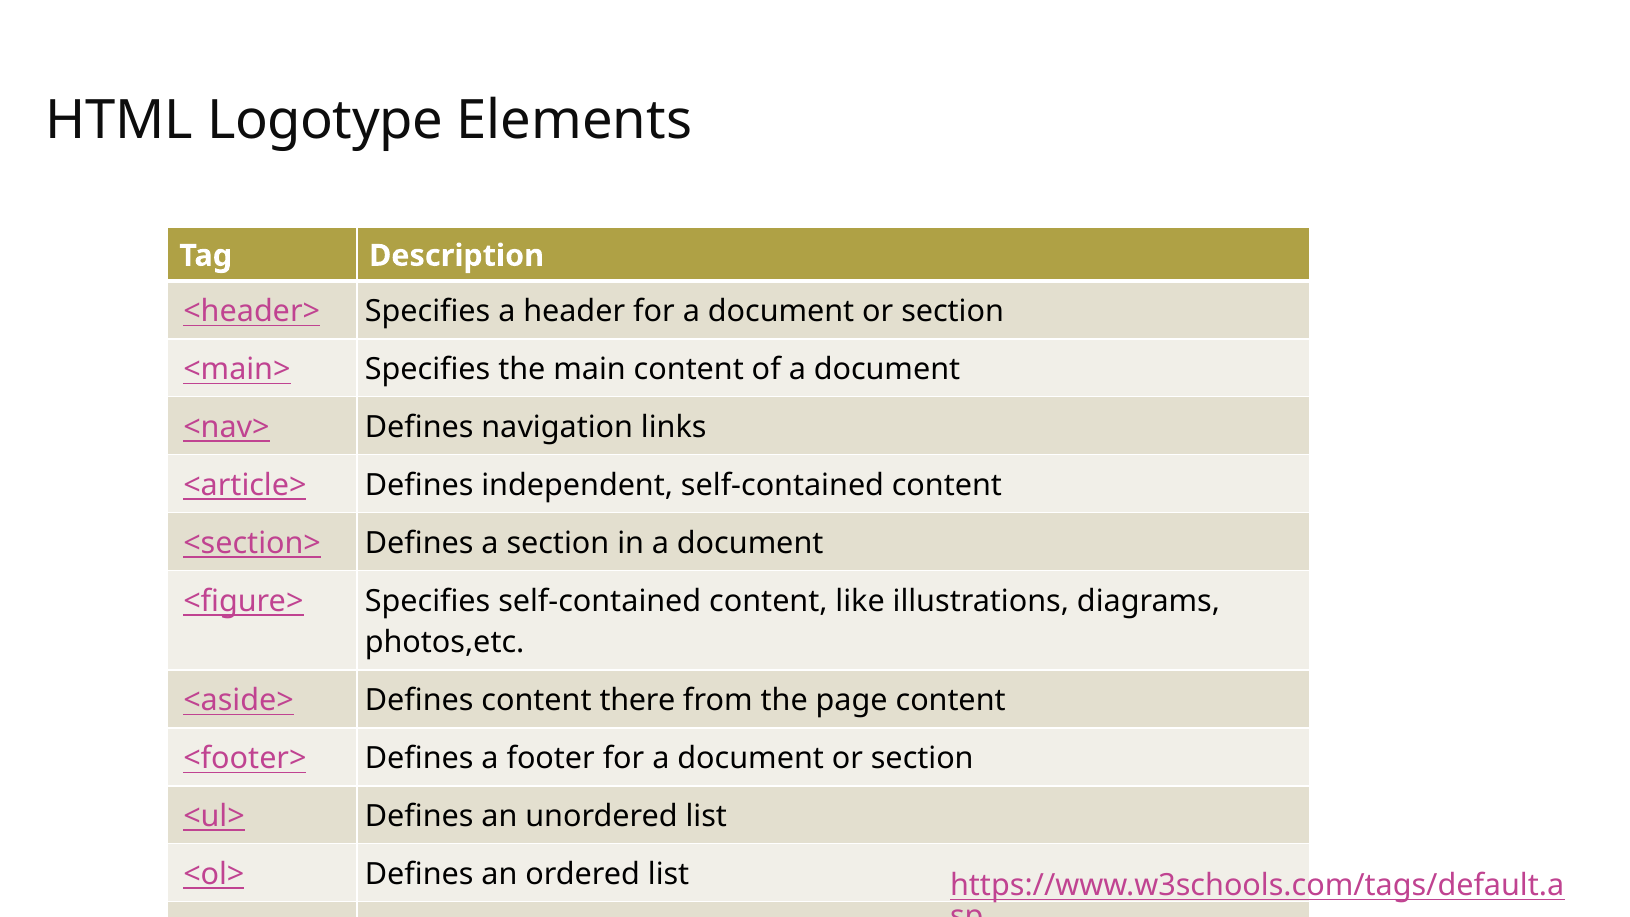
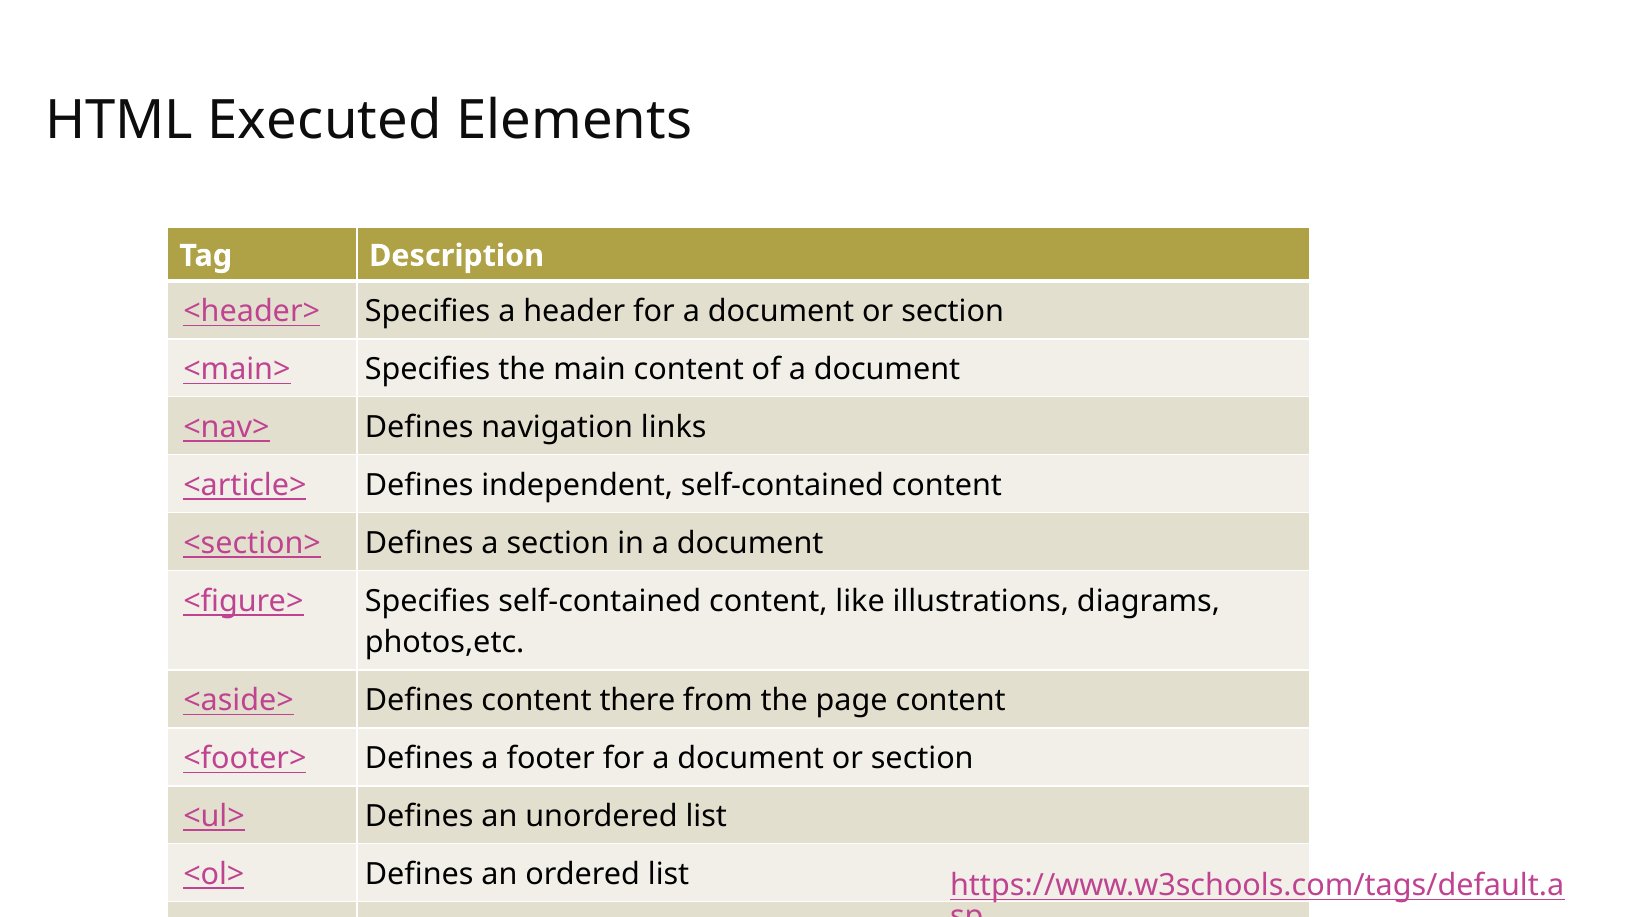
Logotype: Logotype -> Executed (325, 121)
